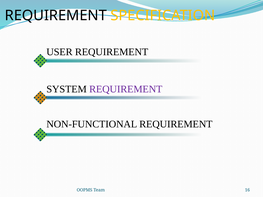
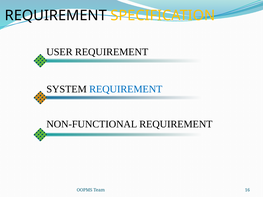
REQUIREMENT colour: purple -> blue (126, 89)
